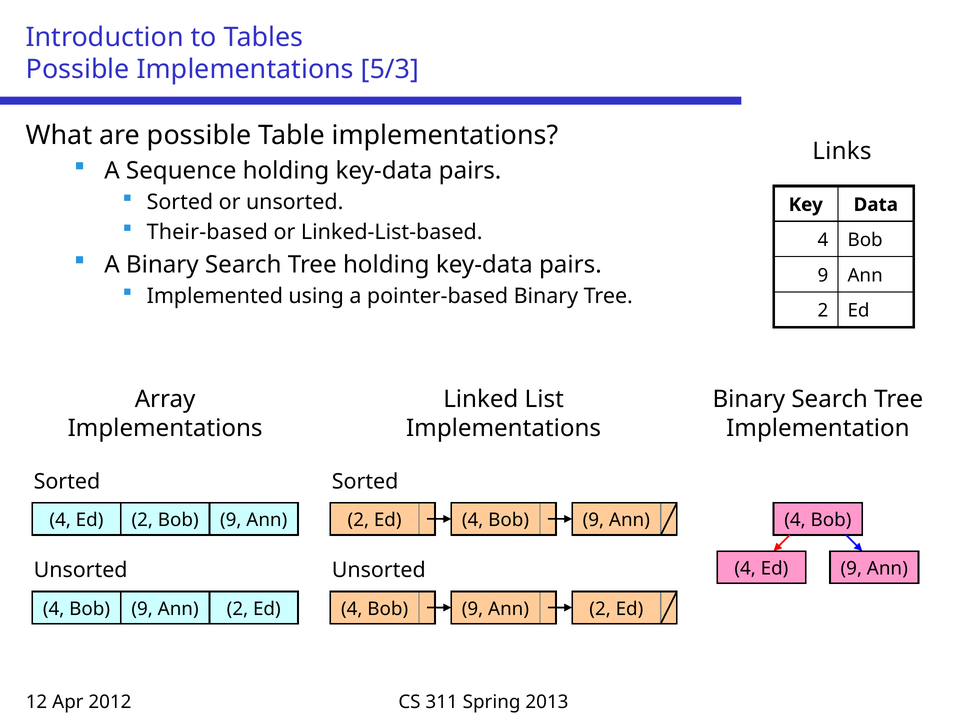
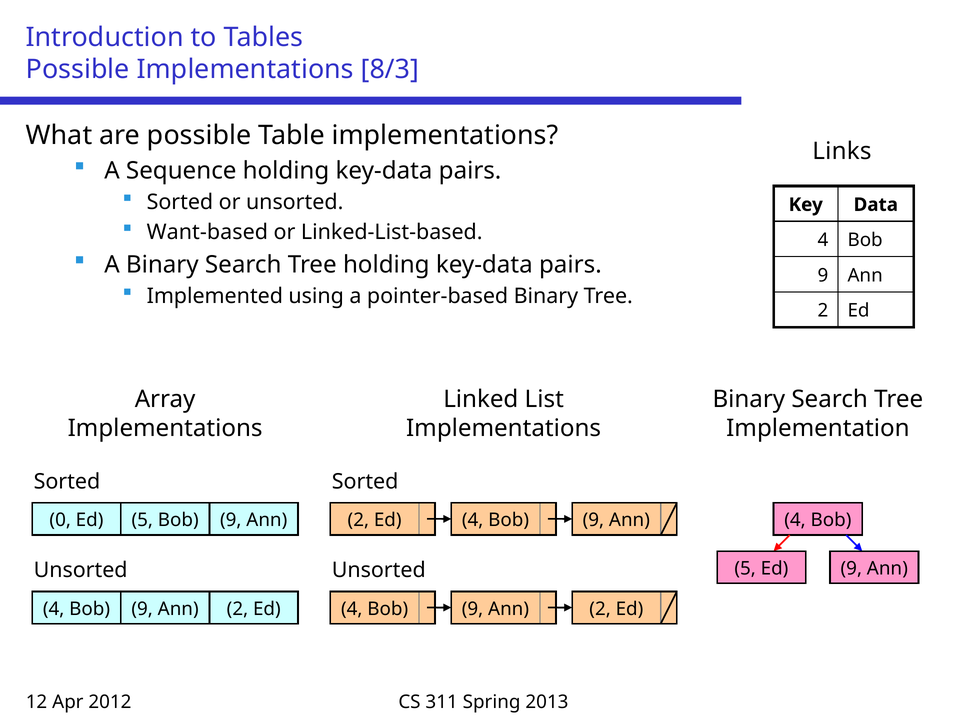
5/3: 5/3 -> 8/3 (390, 70)
Their-based: Their-based -> Want-based (207, 232)
4: 4 -> 0 (60, 520)
Ed 2: 2 -> 5 (142, 520)
4: 4 -> 5 (745, 569)
